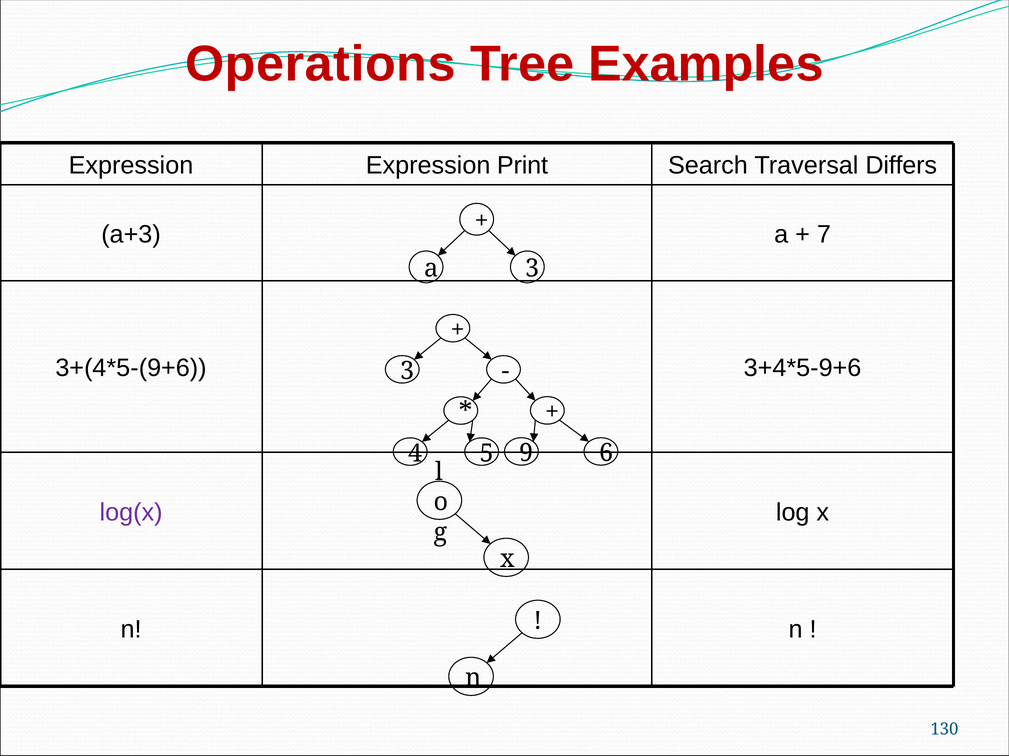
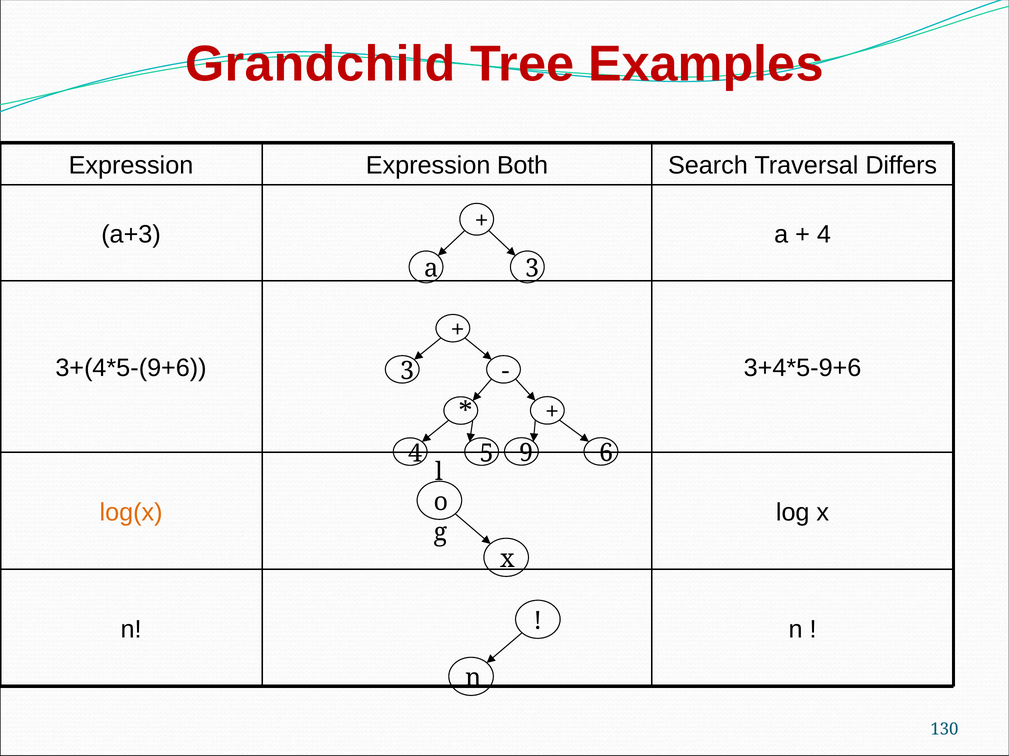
Operations: Operations -> Grandchild (320, 64)
Print: Print -> Both (522, 166)
7: 7 -> 4 (824, 235)
log(x colour: purple -> orange (131, 513)
